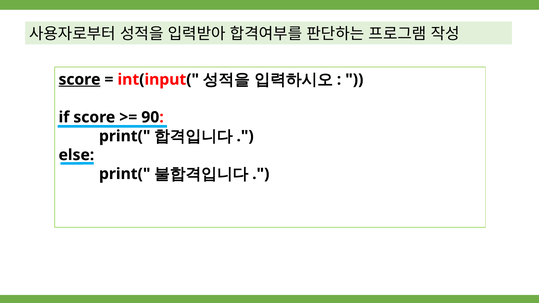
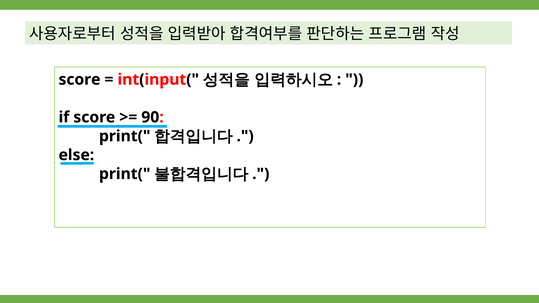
score underline: present -> none (80, 80)
